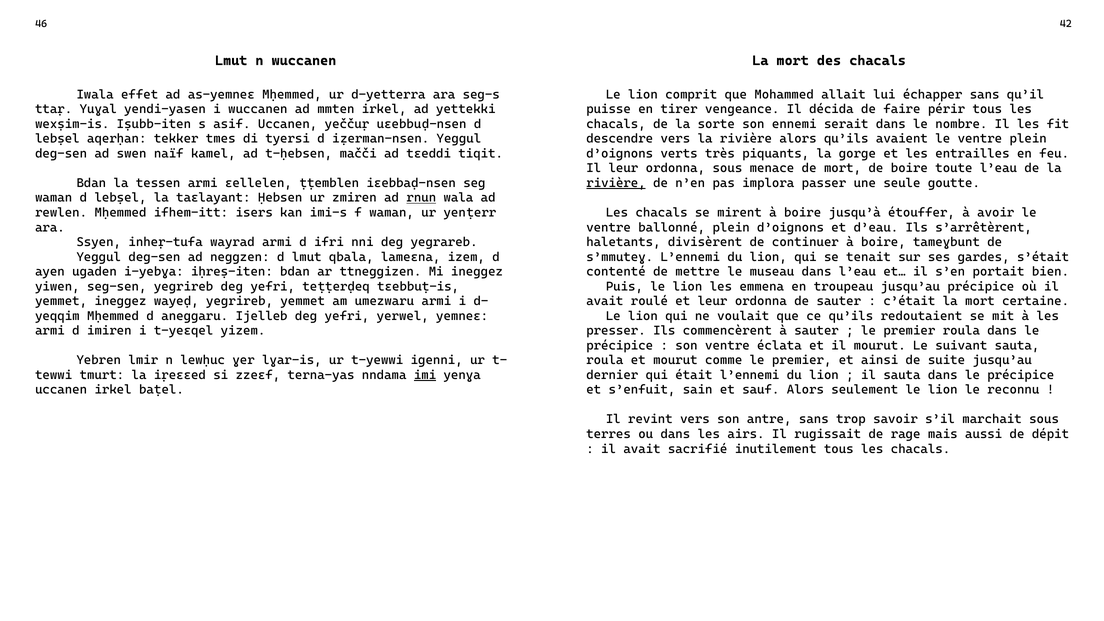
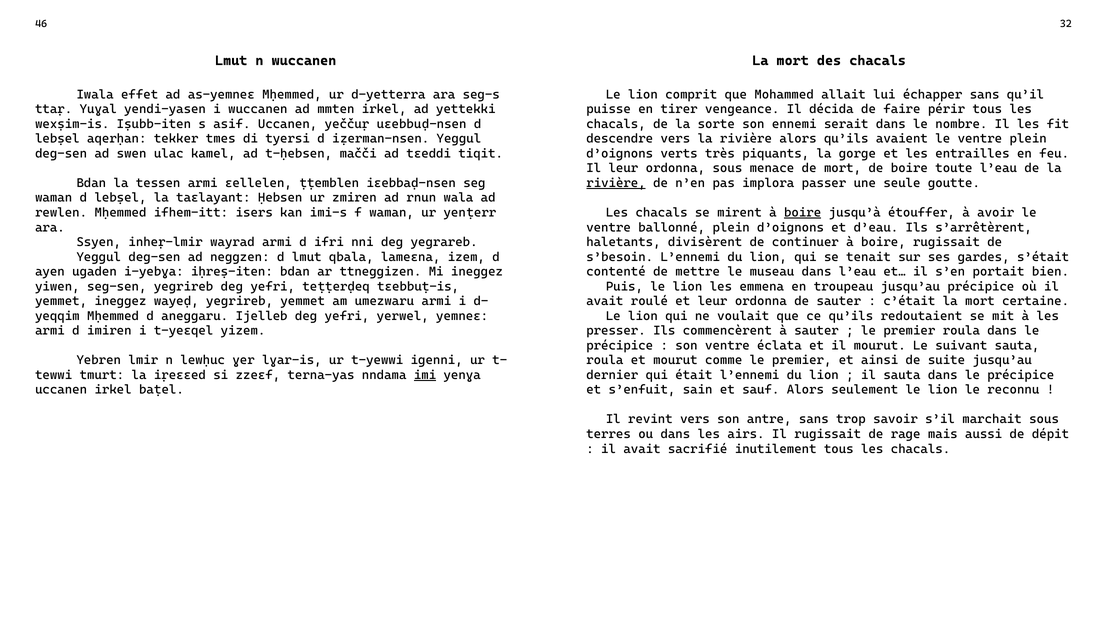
42: 42 -> 32 (1066, 24)
naïf: naïf -> ulac (169, 154)
rnun underline: present -> none (421, 198)
boire underline: none -> present (803, 213)
inheṛ-tufa: inheṛ-tufa -> inheṛ-lmir (166, 242)
boire tameɣbunt: tameɣbunt -> rugissait (946, 242)
s’mmuteɣ: s’mmuteɣ -> s’besoin (620, 257)
